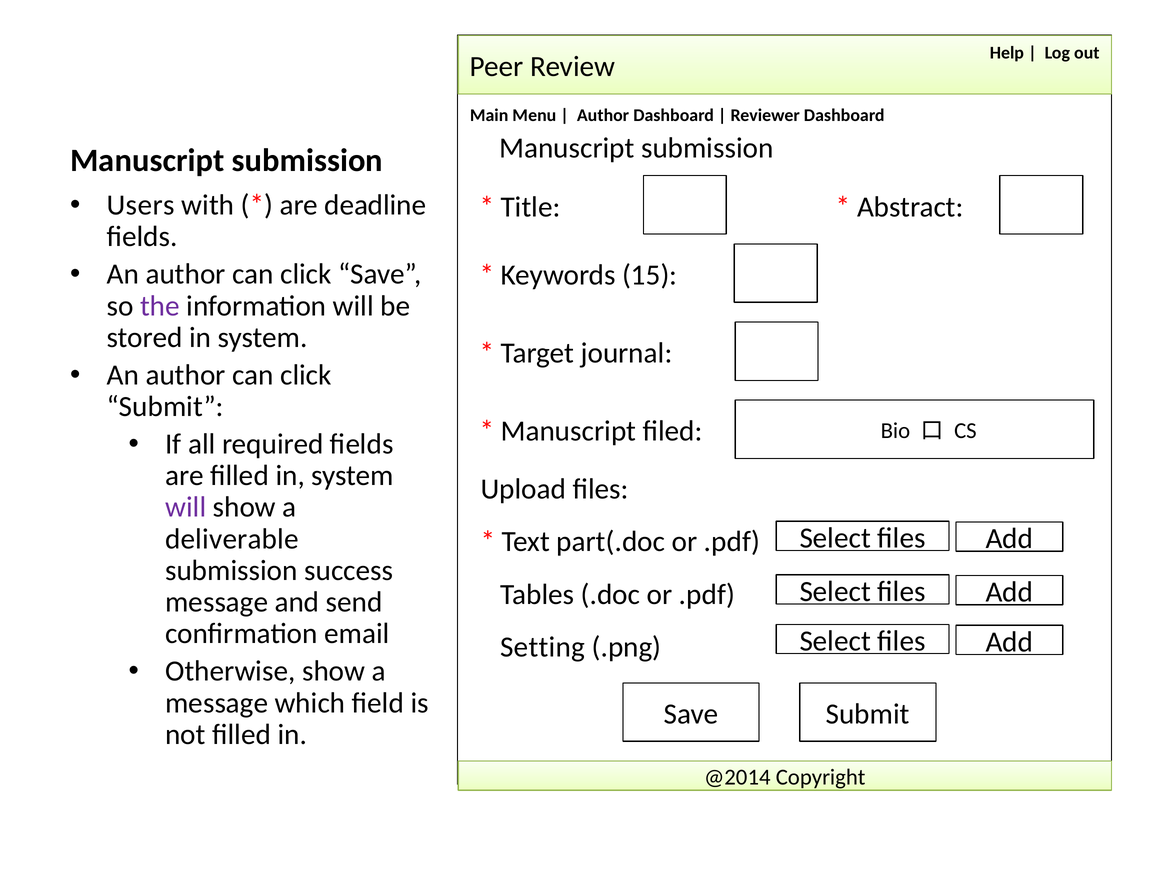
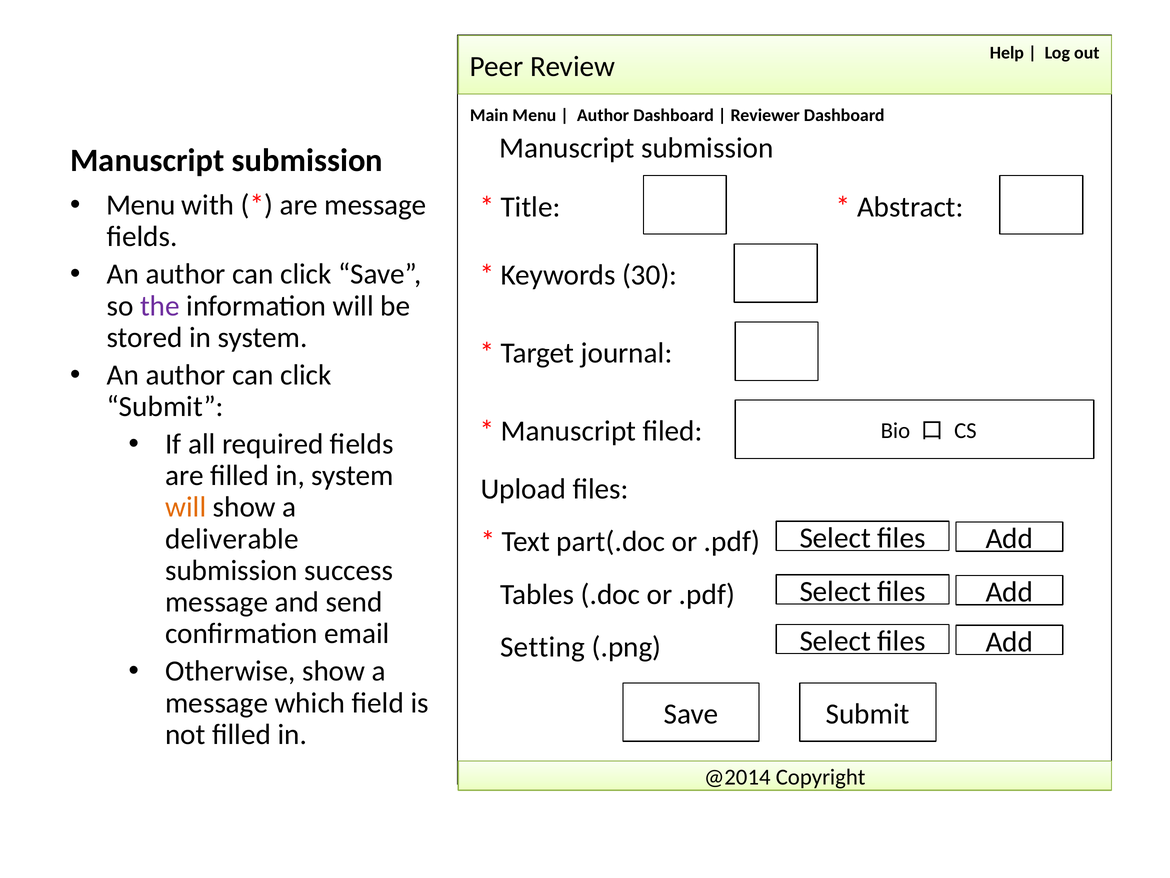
Users: Users -> Menu (141, 205)
are deadline: deadline -> message (375, 205)
15: 15 -> 30 (650, 275)
will colour: purple -> orange (186, 507)
